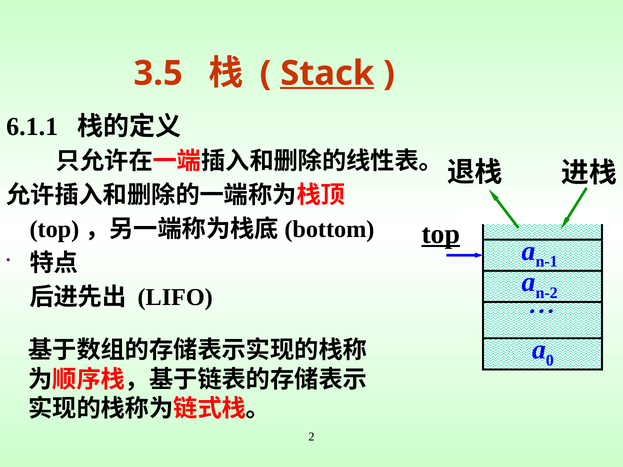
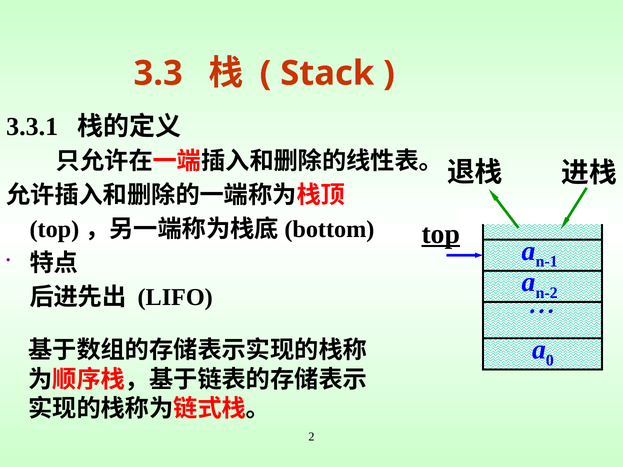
3.5: 3.5 -> 3.3 (158, 73)
Stack underline: present -> none (327, 73)
6.1.1: 6.1.1 -> 3.3.1 (32, 127)
